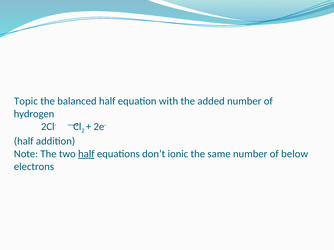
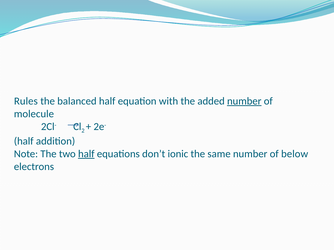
Topic: Topic -> Rules (26, 101)
number underline: none -> present (244, 101)
hydrogen: hydrogen -> molecule (34, 114)
